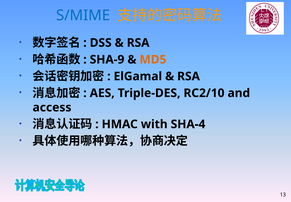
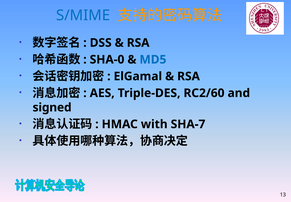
SHA-9: SHA-9 -> SHA-0 (107, 59)
MD5 colour: orange -> blue (153, 59)
RC2/10: RC2/10 -> RC2/60 (204, 93)
access: access -> signed (52, 107)
SHA-4: SHA-4 -> SHA-7 (188, 124)
